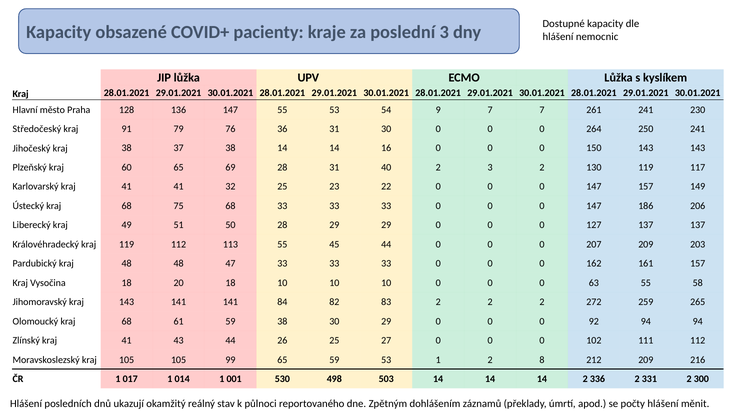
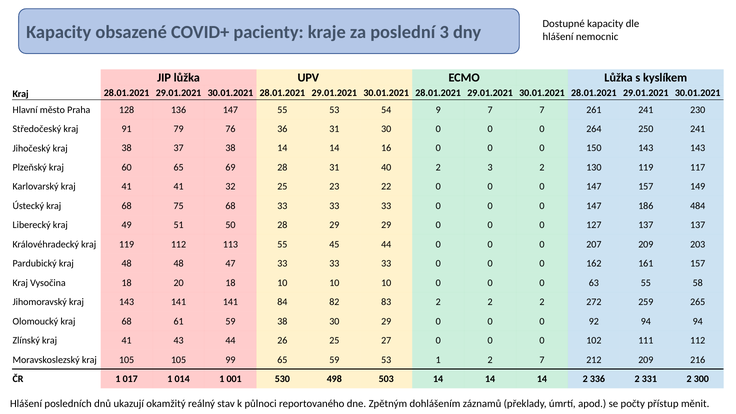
206: 206 -> 484 (698, 206)
2 8: 8 -> 7 (542, 360)
počty hlášení: hlášení -> přístup (663, 404)
